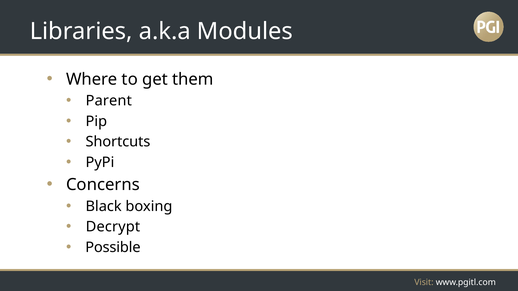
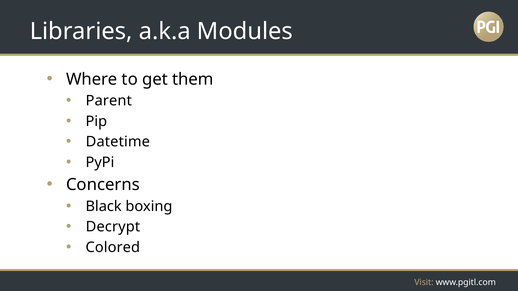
Shortcuts: Shortcuts -> Datetime (118, 142)
Possible: Possible -> Colored (113, 248)
